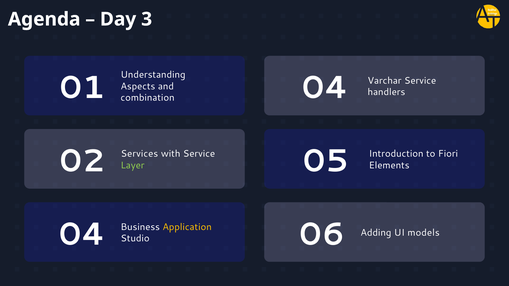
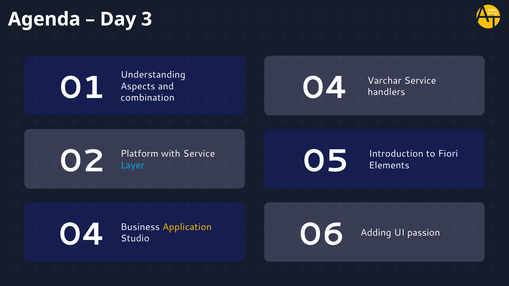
Services: Services -> Platform (140, 154)
Layer colour: light green -> light blue (133, 165)
models: models -> passion (424, 233)
